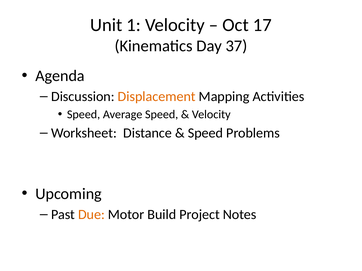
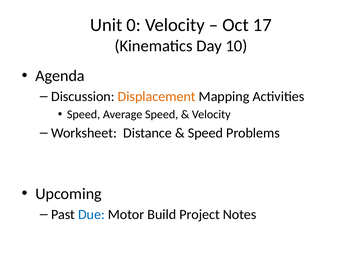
1: 1 -> 0 (134, 25)
37: 37 -> 10 (236, 46)
Due colour: orange -> blue (91, 215)
